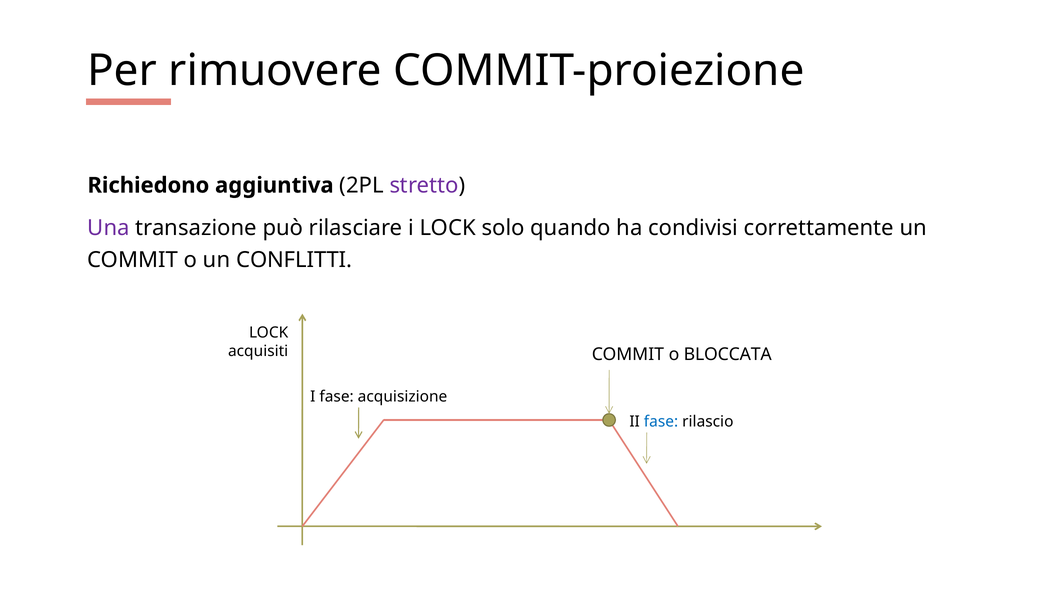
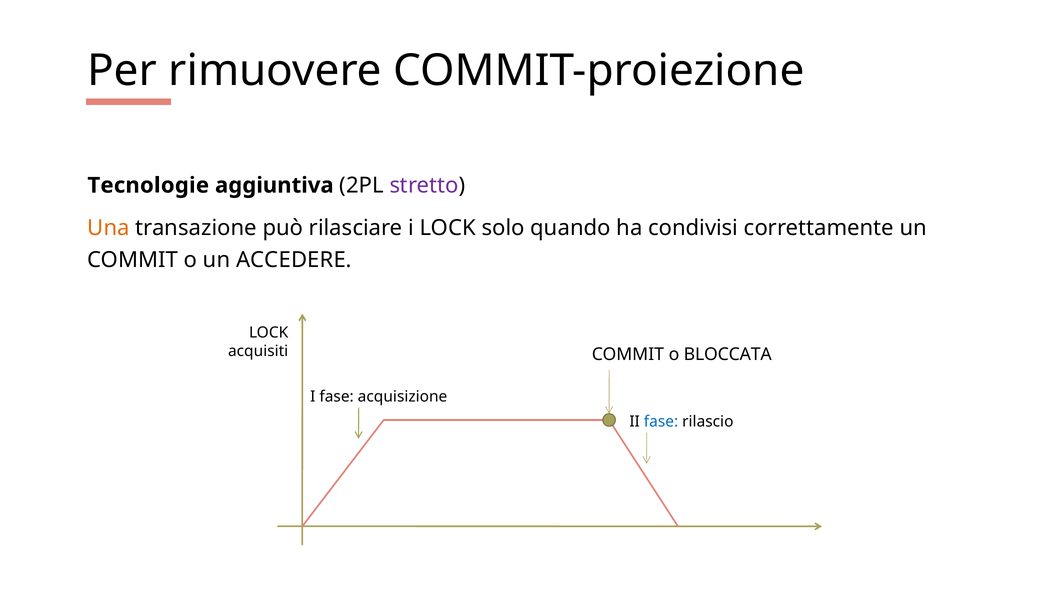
Richiedono: Richiedono -> Tecnologie (148, 185)
Una colour: purple -> orange (109, 228)
CONFLITTI: CONFLITTI -> ACCEDERE (294, 260)
